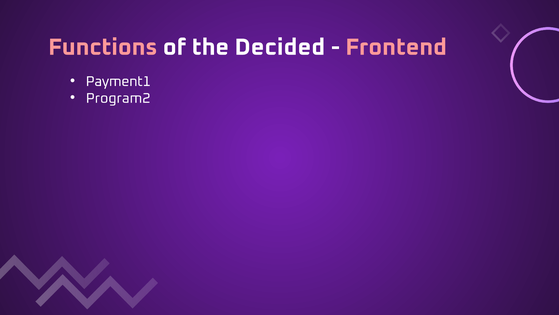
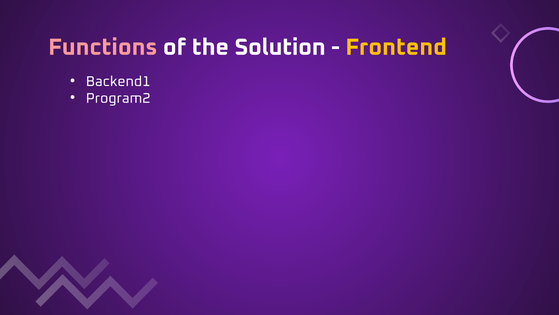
Decided: Decided -> Solution (280, 47)
Frontend colour: pink -> yellow (396, 47)
Payment1: Payment1 -> Backend1 (118, 81)
